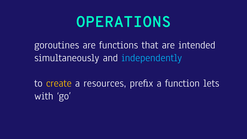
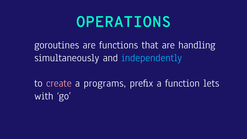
intended: intended -> handling (197, 45)
create colour: yellow -> pink (59, 83)
resources: resources -> programs (105, 83)
